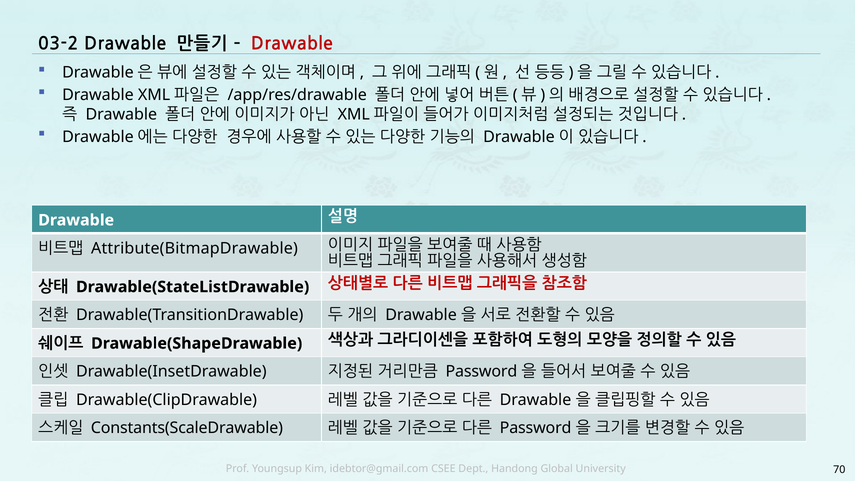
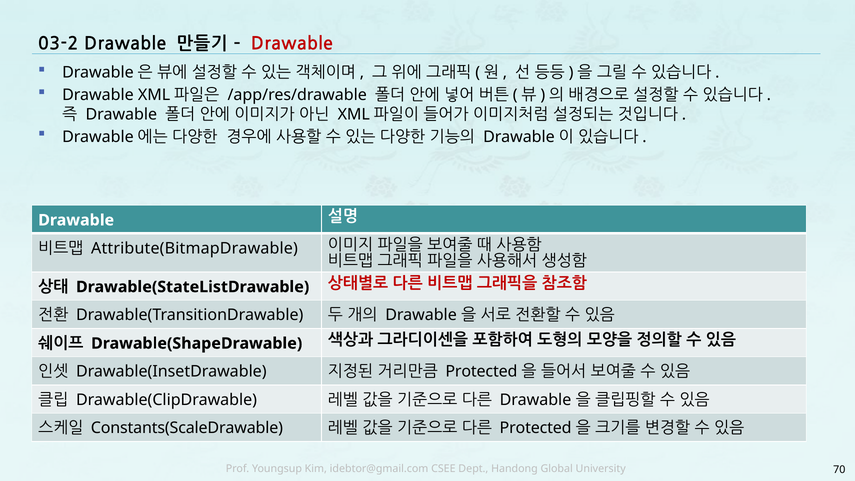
Password: Password -> Protected (481, 372)
Password: Password -> Protected (536, 428)
